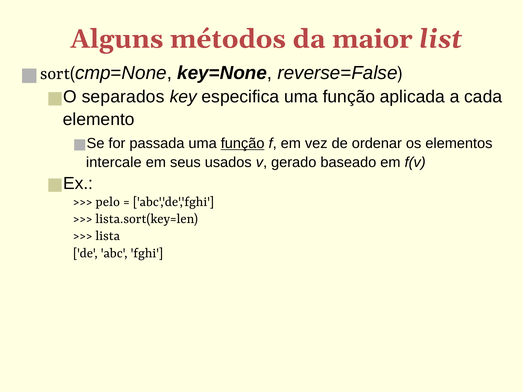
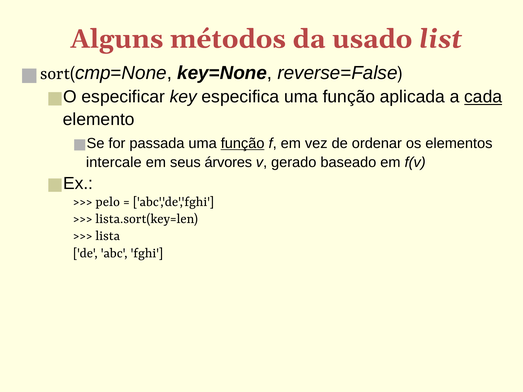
maior: maior -> usado (372, 39)
separados: separados -> especificar (123, 97)
cada underline: none -> present (483, 97)
usados: usados -> árvores (228, 162)
